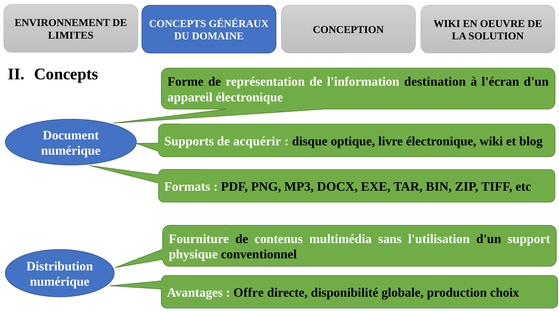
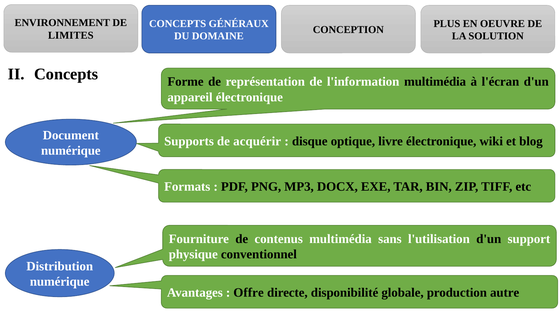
WIKI: WIKI -> PLUS (447, 24)
l'information destination: destination -> multimédia (435, 82)
choix: choix -> autre (505, 293)
